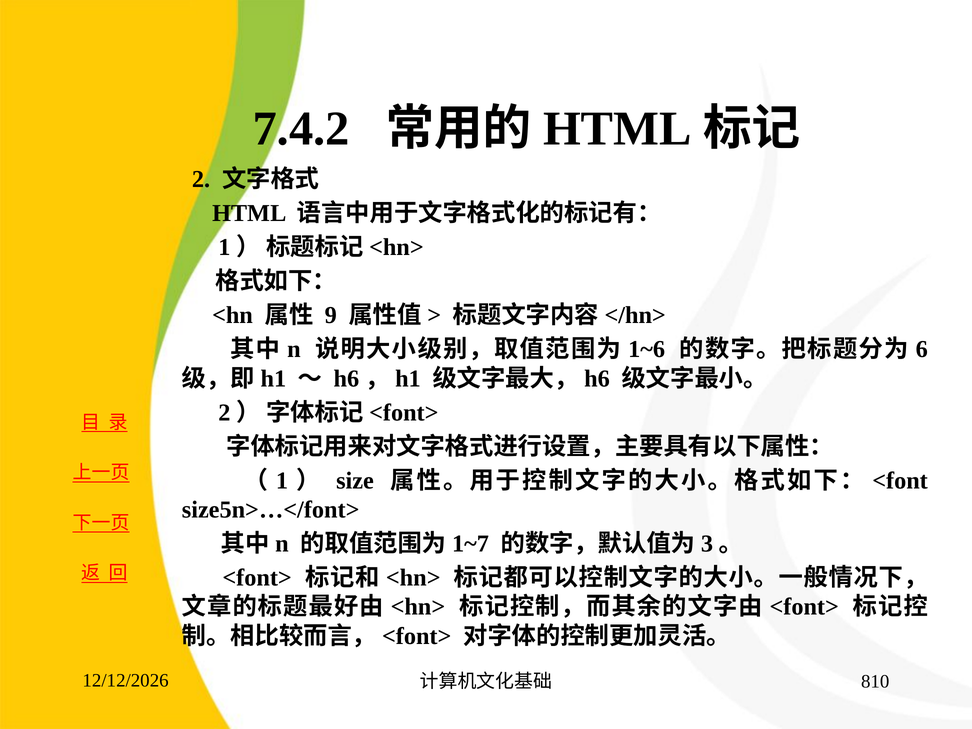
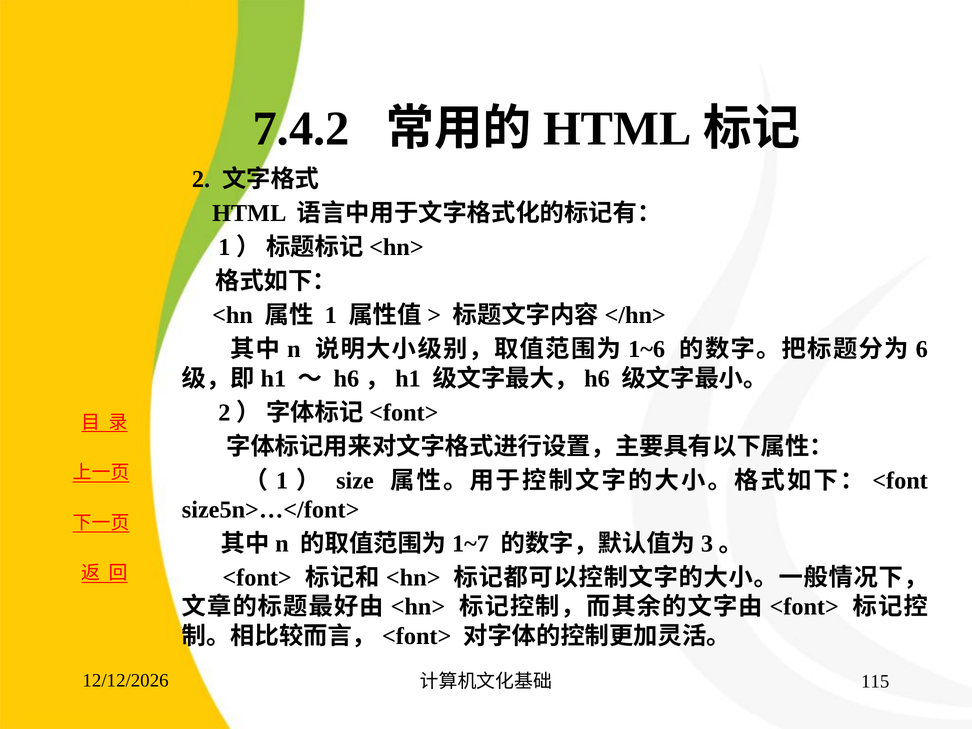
9: 9 -> 1 (331, 315)
810: 810 -> 115 (875, 682)
